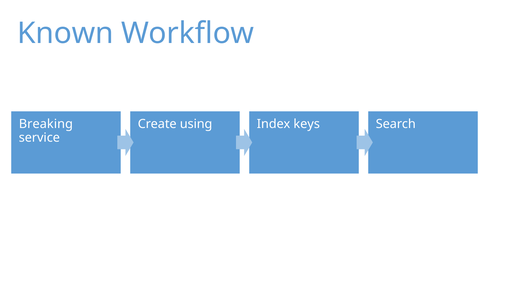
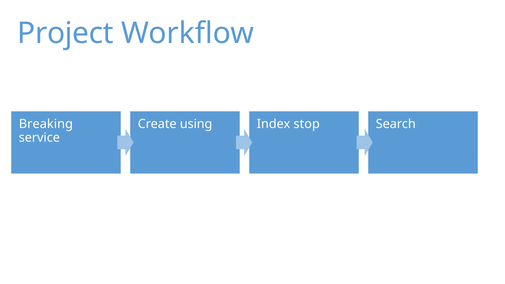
Known: Known -> Project (65, 33)
keys: keys -> stop (307, 124)
